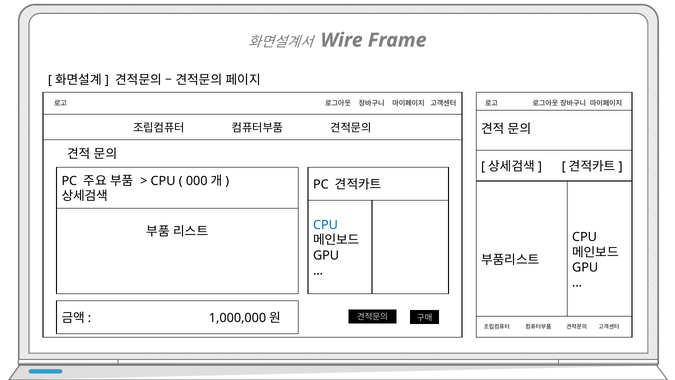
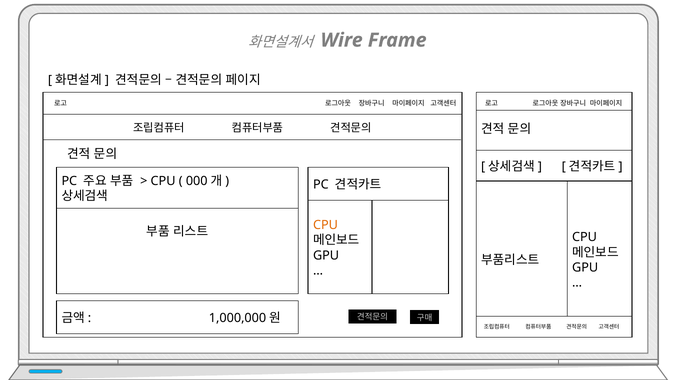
CPU colour: blue -> orange (325, 225)
